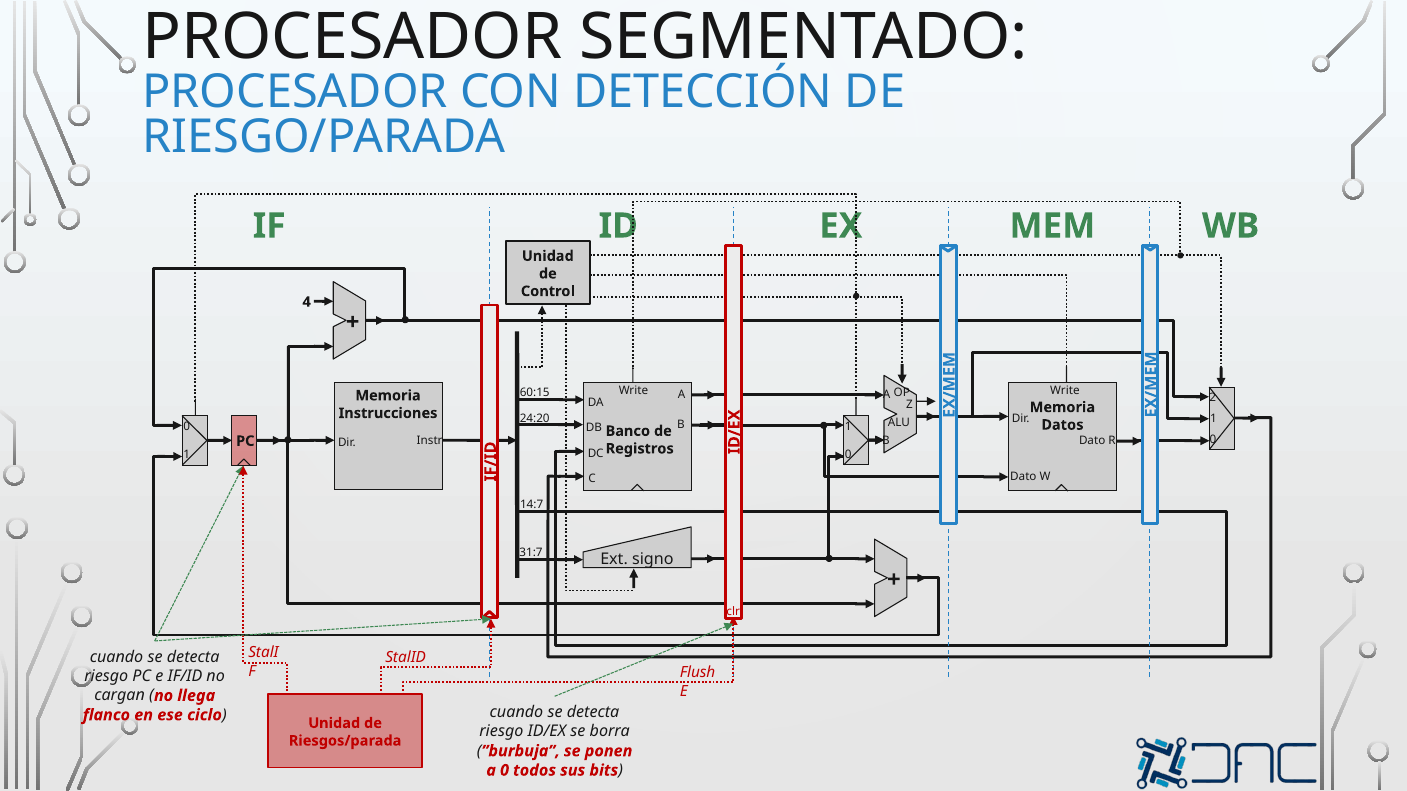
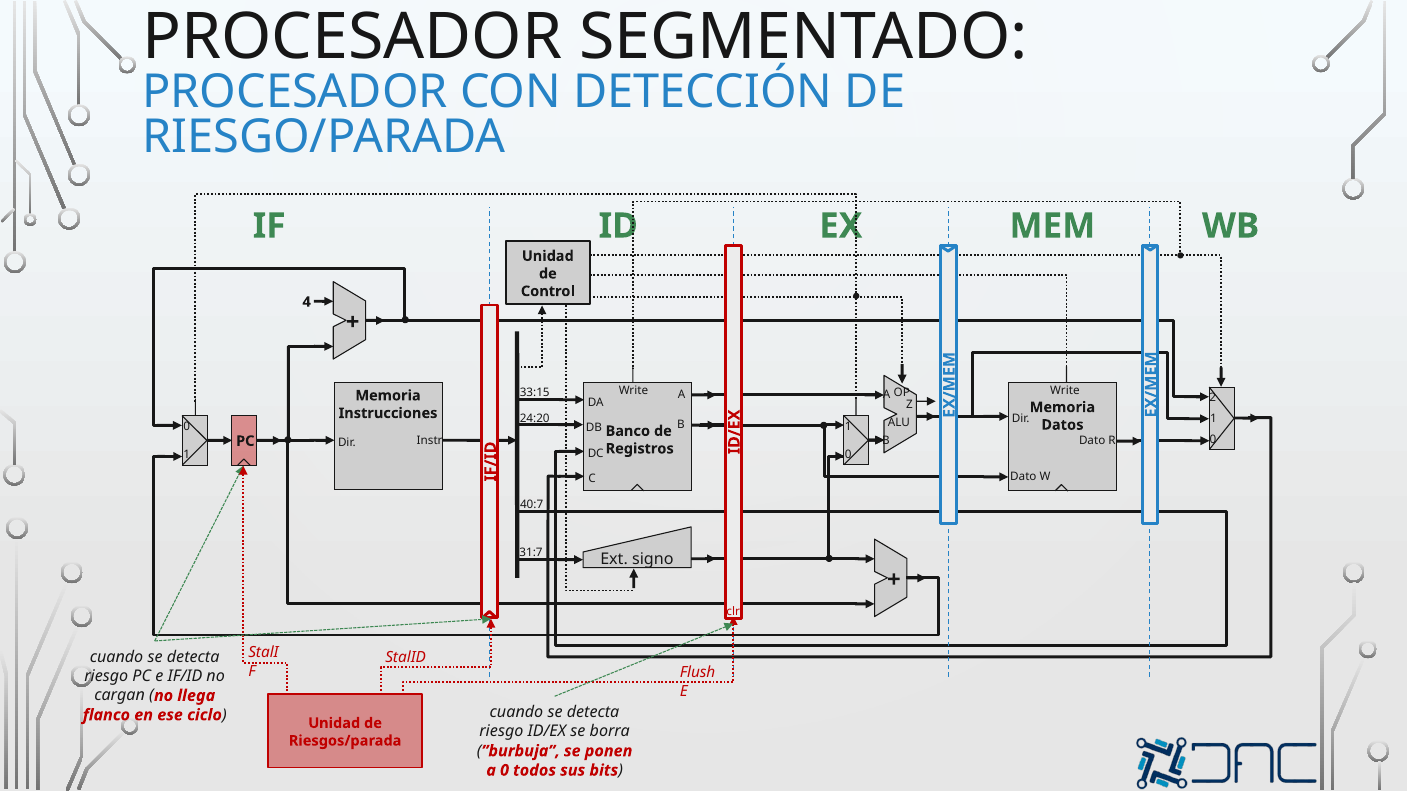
60:15: 60:15 -> 33:15 (535, 393)
14:7: 14:7 -> 40:7 (532, 505)
